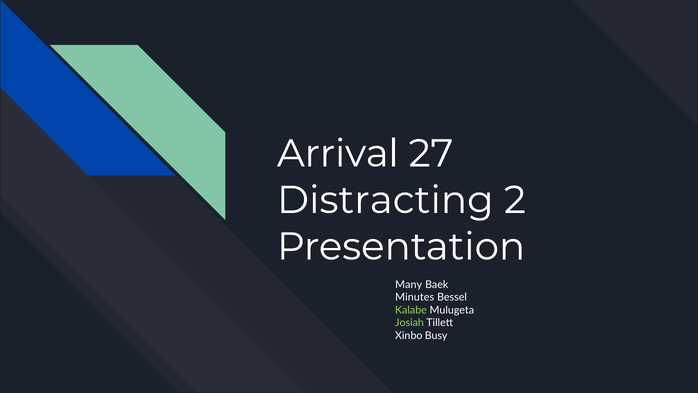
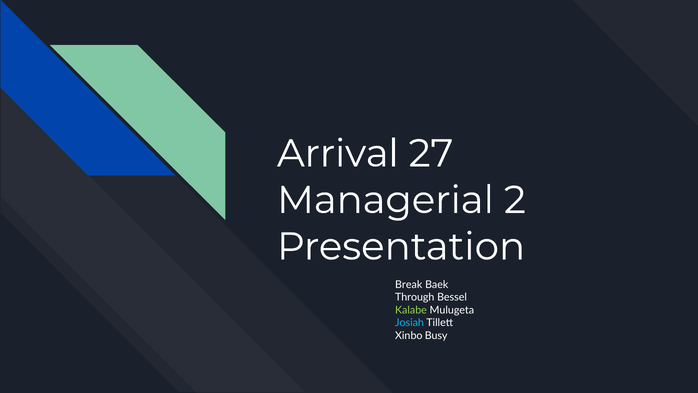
Distracting: Distracting -> Managerial (385, 200)
Many: Many -> Break (409, 284)
Minutes: Minutes -> Through (415, 297)
Josiah colour: light green -> light blue (409, 323)
